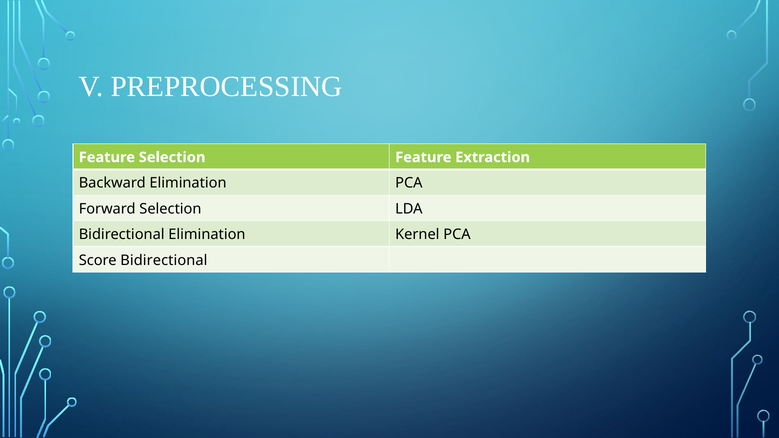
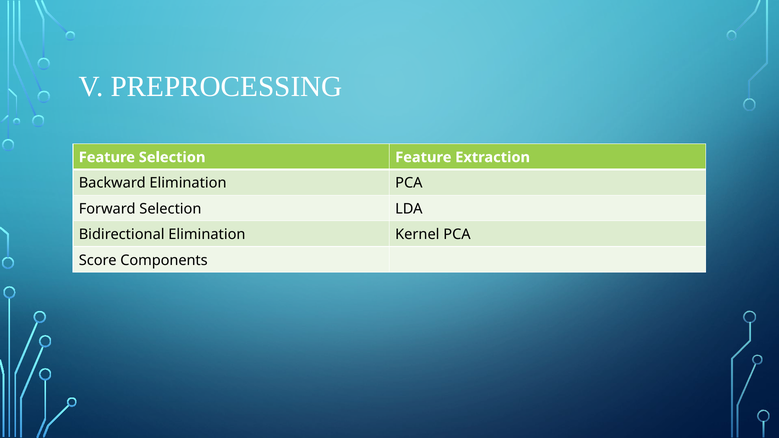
Score Bidirectional: Bidirectional -> Components (164, 260)
